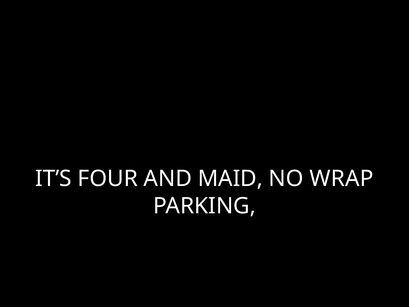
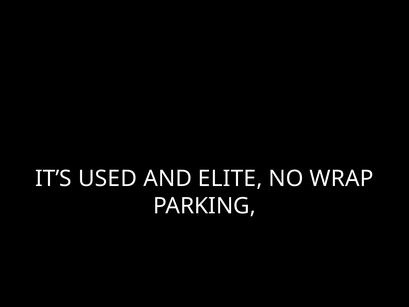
FOUR: FOUR -> USED (108, 178)
MAID: MAID -> ELITE (230, 178)
